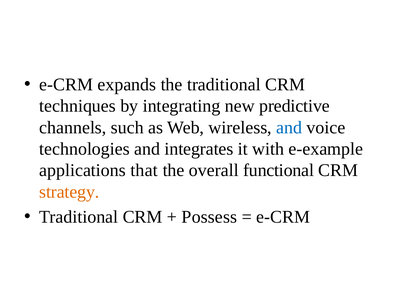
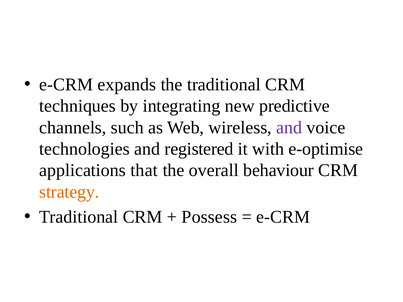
and colour: blue -> purple (289, 128)
integrates: integrates -> registered (199, 149)
e-example: e-example -> e-optimise (326, 149)
functional: functional -> behaviour (279, 171)
